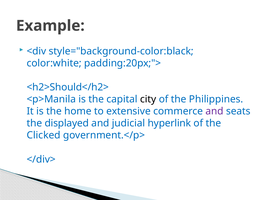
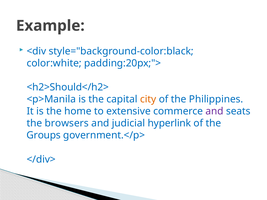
city colour: black -> orange (148, 99)
displayed: displayed -> browsers (67, 123)
Clicked: Clicked -> Groups (44, 135)
